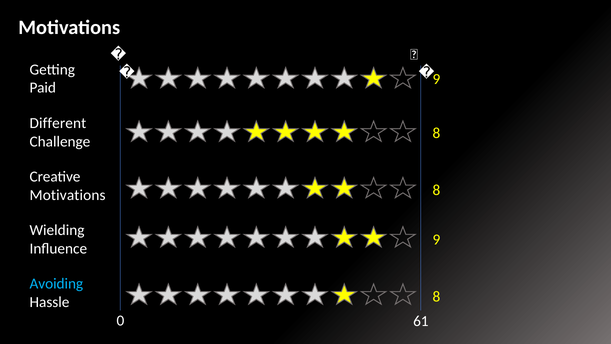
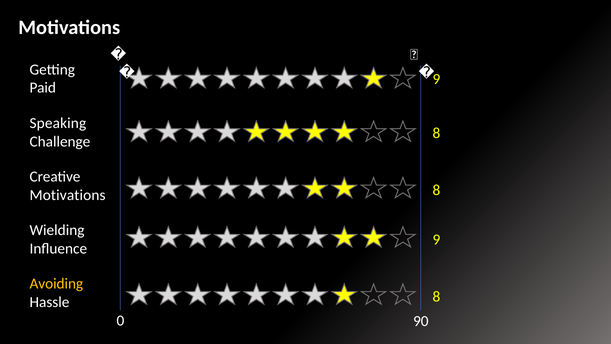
Different: Different -> Speaking (58, 123)
Avoiding colour: light blue -> yellow (56, 283)
61: 61 -> 90 (421, 321)
